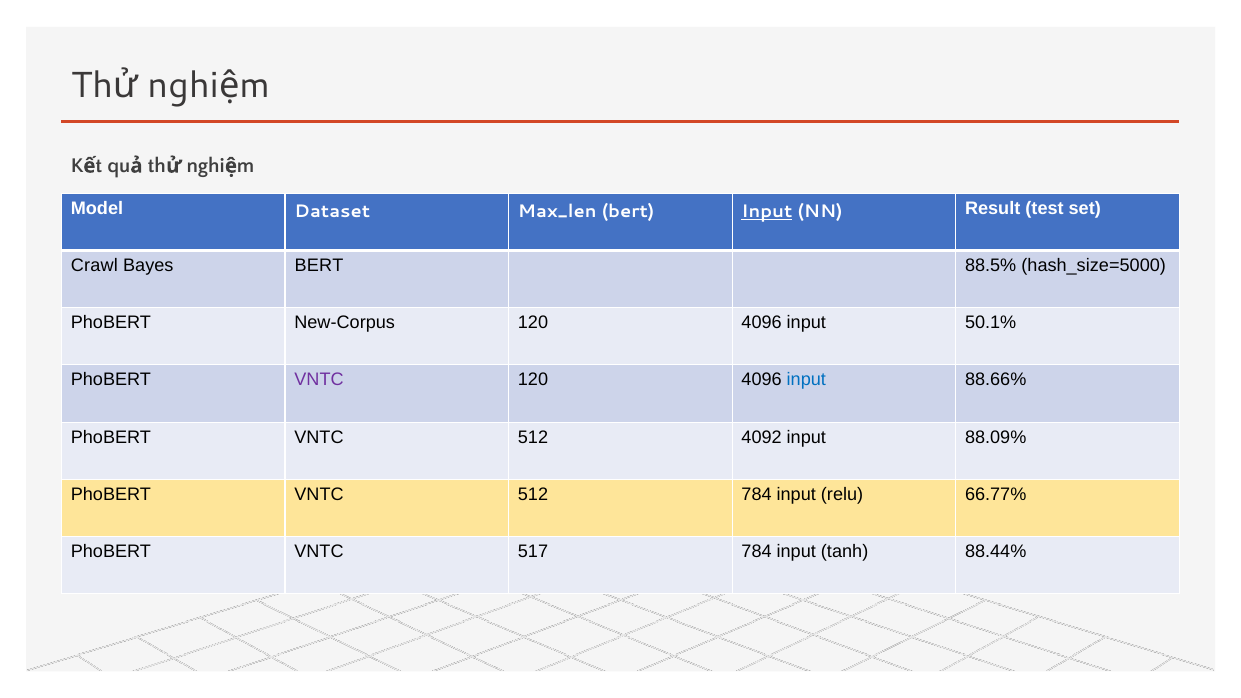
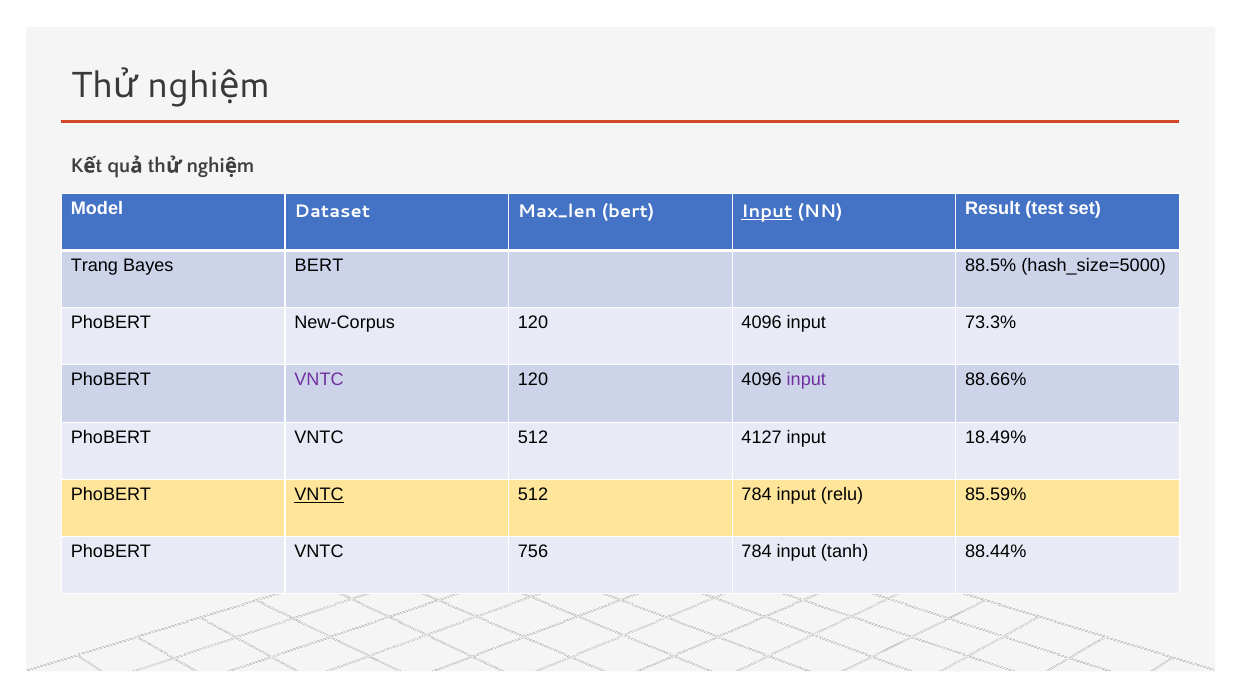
Crawl: Crawl -> Trang (94, 266)
50.1%: 50.1% -> 73.3% (991, 323)
input colour: blue -> purple (806, 380)
4092: 4092 -> 4127 (762, 437)
88.09%: 88.09% -> 18.49% (996, 437)
VNTC underline: none -> present (319, 494)
66.77%: 66.77% -> 85.59% (996, 494)
517: 517 -> 756 (533, 552)
